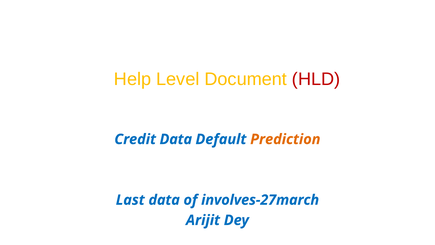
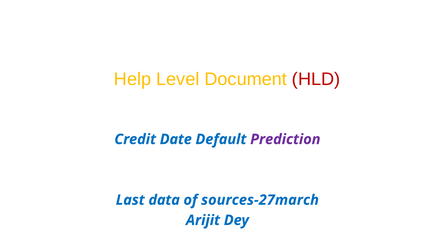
Credit Data: Data -> Date (176, 139)
Prediction colour: orange -> purple (285, 139)
involves-27march: involves-27march -> sources-27march (260, 200)
